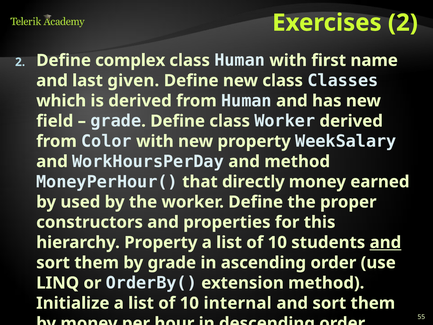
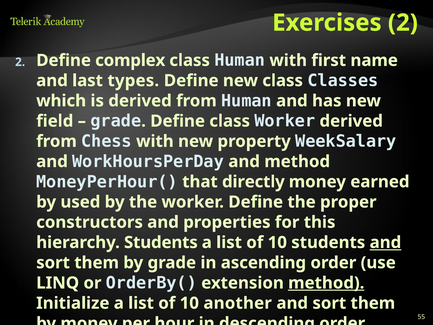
given: given -> types (133, 81)
Color: Color -> Chess (106, 141)
hierarchy Property: Property -> Students (161, 242)
method underline: none -> present (326, 283)
internal: internal -> another (238, 303)
